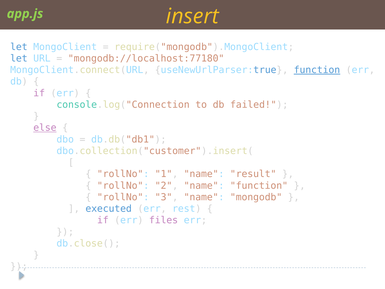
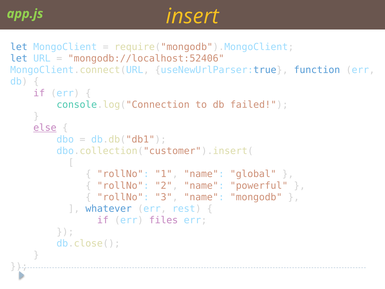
mongodb://localhost:77180: mongodb://localhost:77180 -> mongodb://localhost:52406 (146, 58)
function underline: present -> none (317, 70)
result: result -> global (253, 174)
name function: function -> powerful (259, 185)
executed: executed -> whatever (109, 209)
